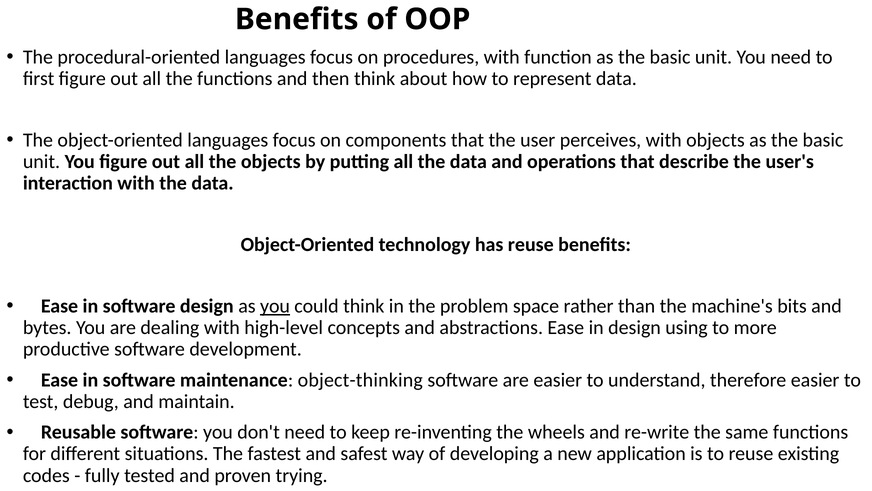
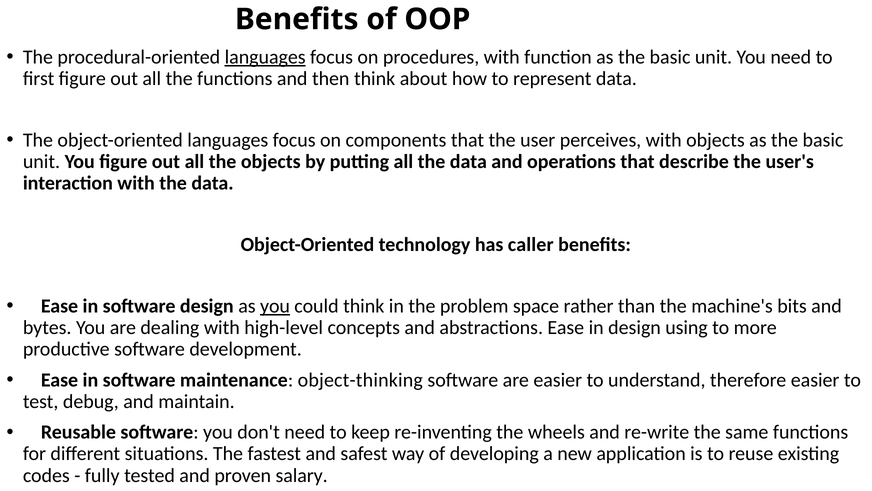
languages underline: none -> present (265, 57)
has reuse: reuse -> caller (531, 244)
trying: trying -> salary (302, 475)
